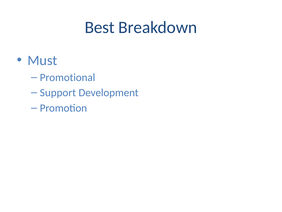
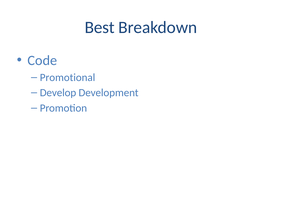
Must: Must -> Code (42, 60)
Support: Support -> Develop (58, 93)
